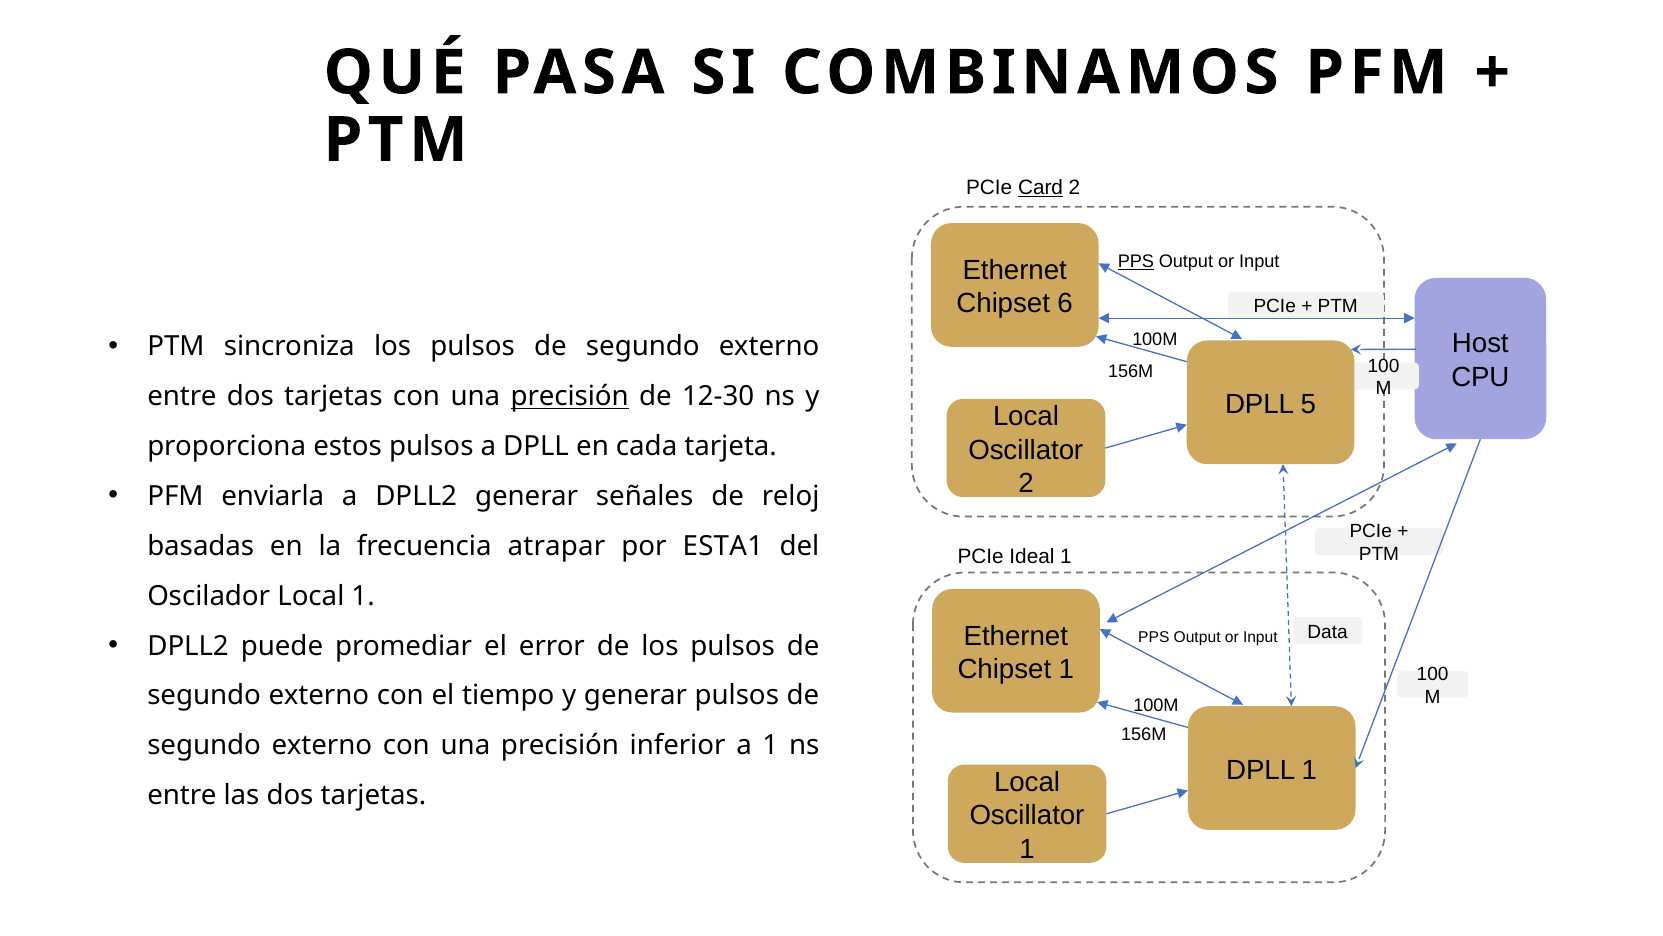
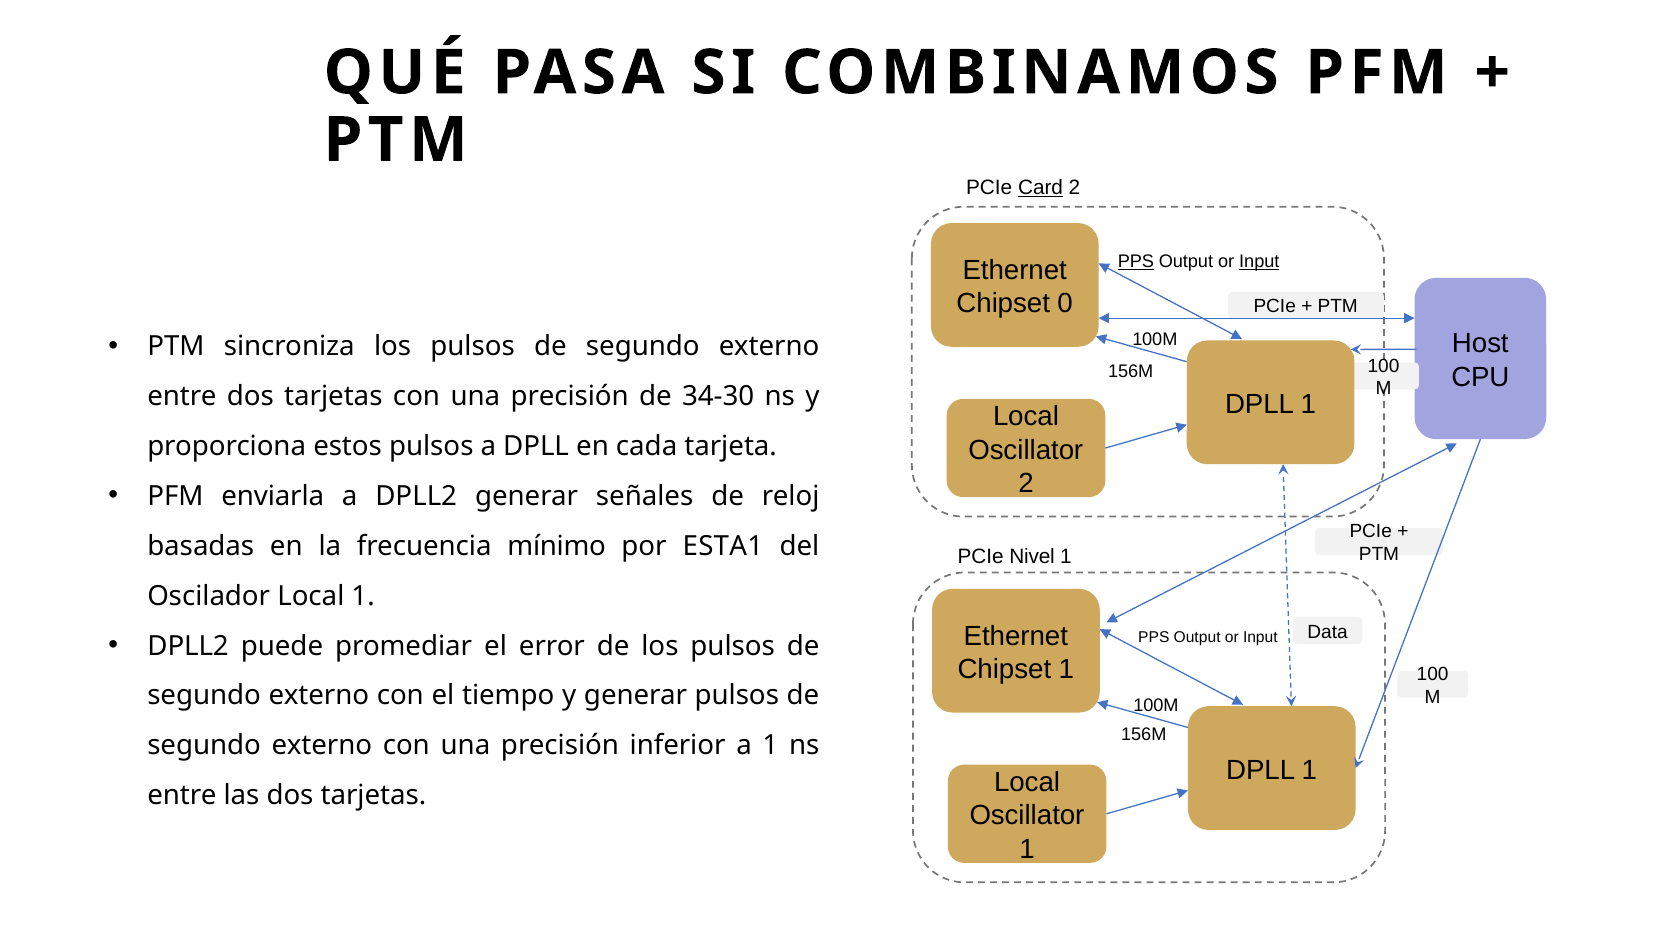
Input underline: none -> present (1259, 261)
6: 6 -> 0 (1065, 303)
precisión underline: present -> none (570, 396)
12-30: 12-30 -> 34-30 (718, 396)
5: 5 -> 1 (1308, 404)
atrapar: atrapar -> mínimo (557, 546)
Ideal: Ideal -> Nivel (1032, 557)
